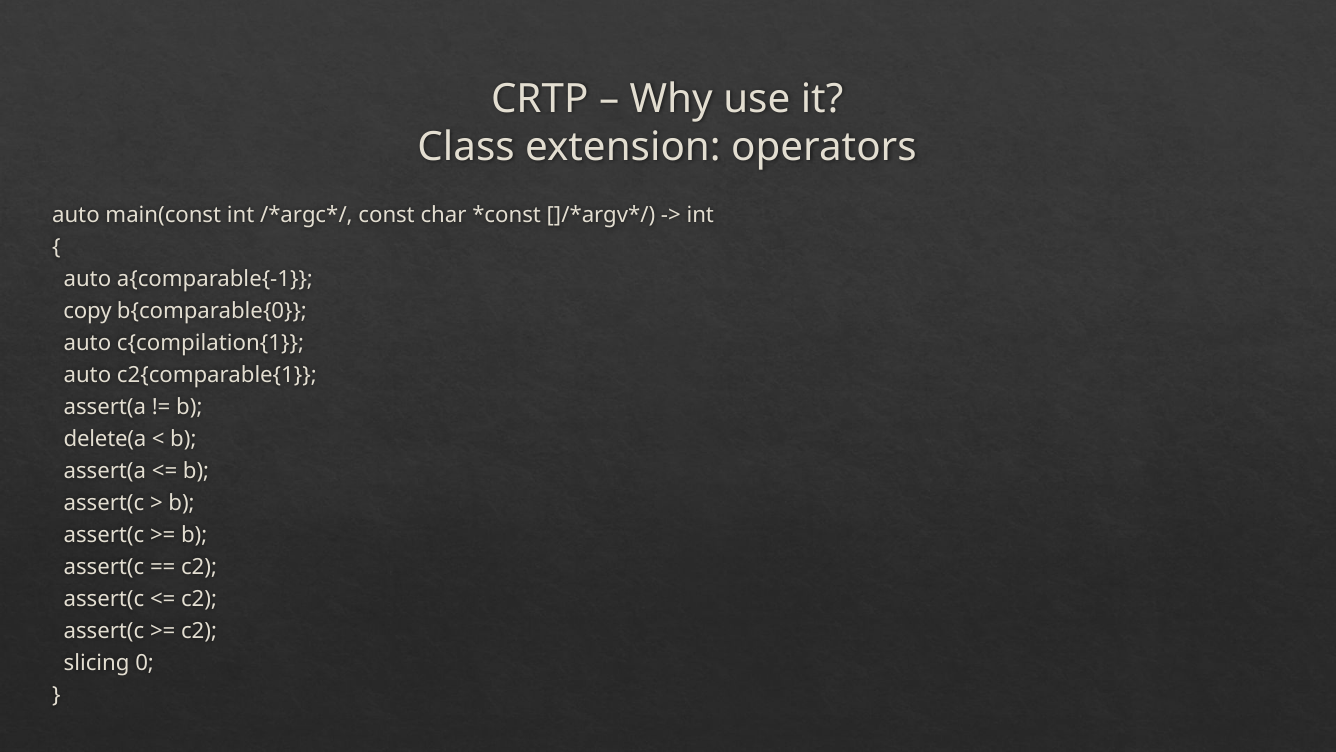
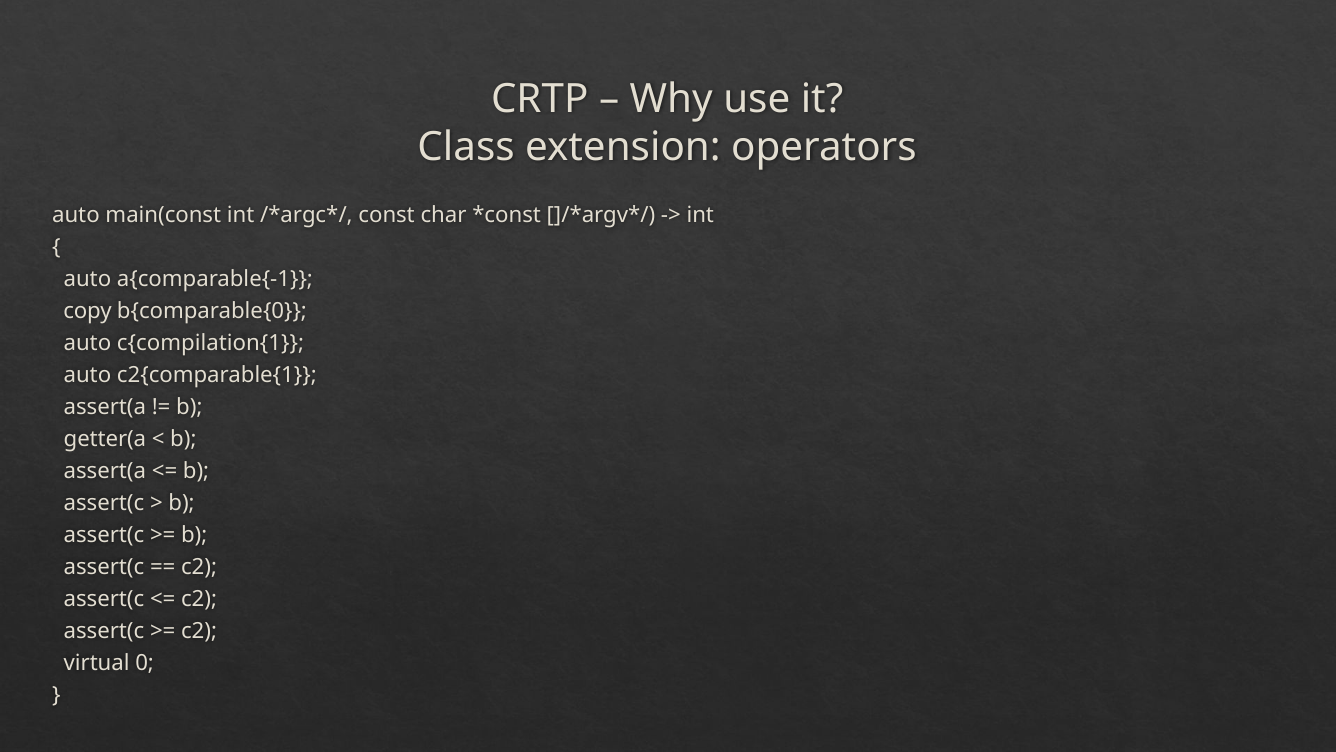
delete(a: delete(a -> getter(a (105, 439)
slicing: slicing -> virtual (97, 663)
